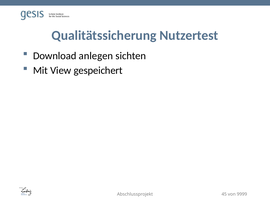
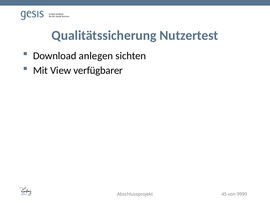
gespeichert: gespeichert -> verfügbarer (98, 70)
